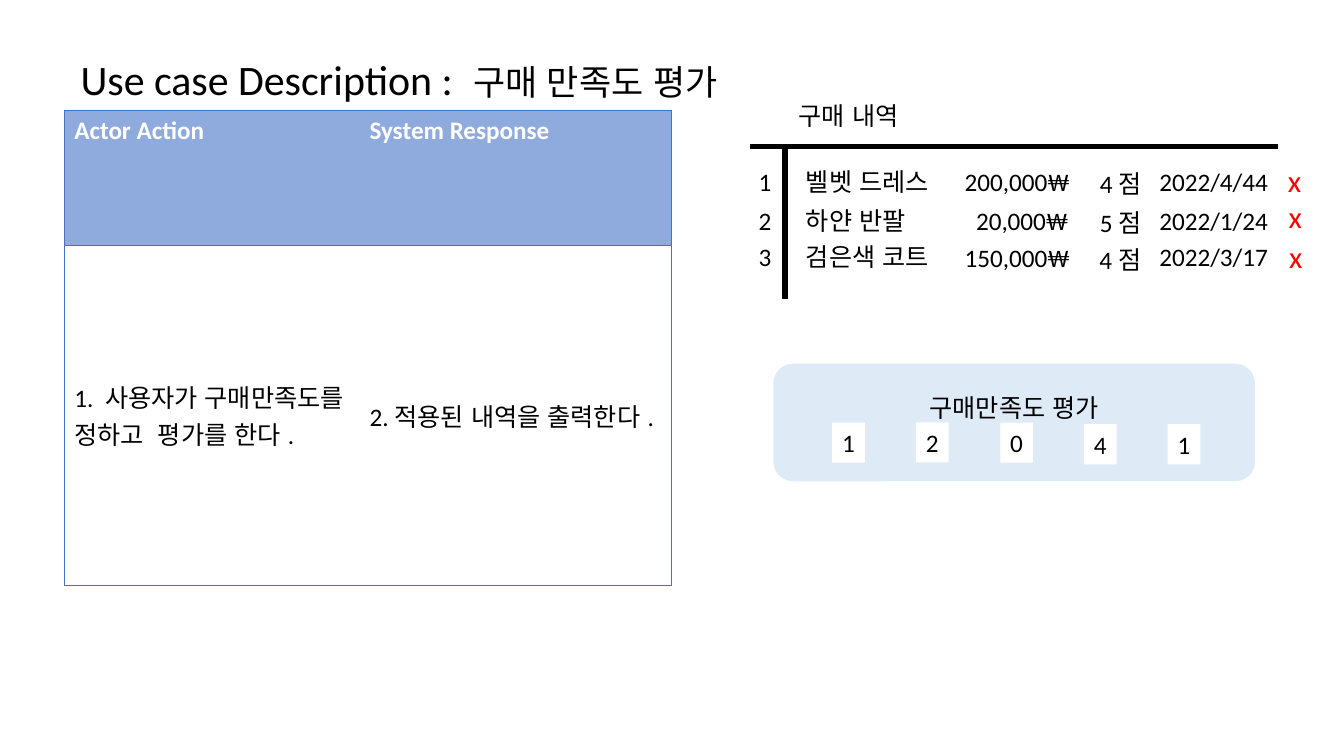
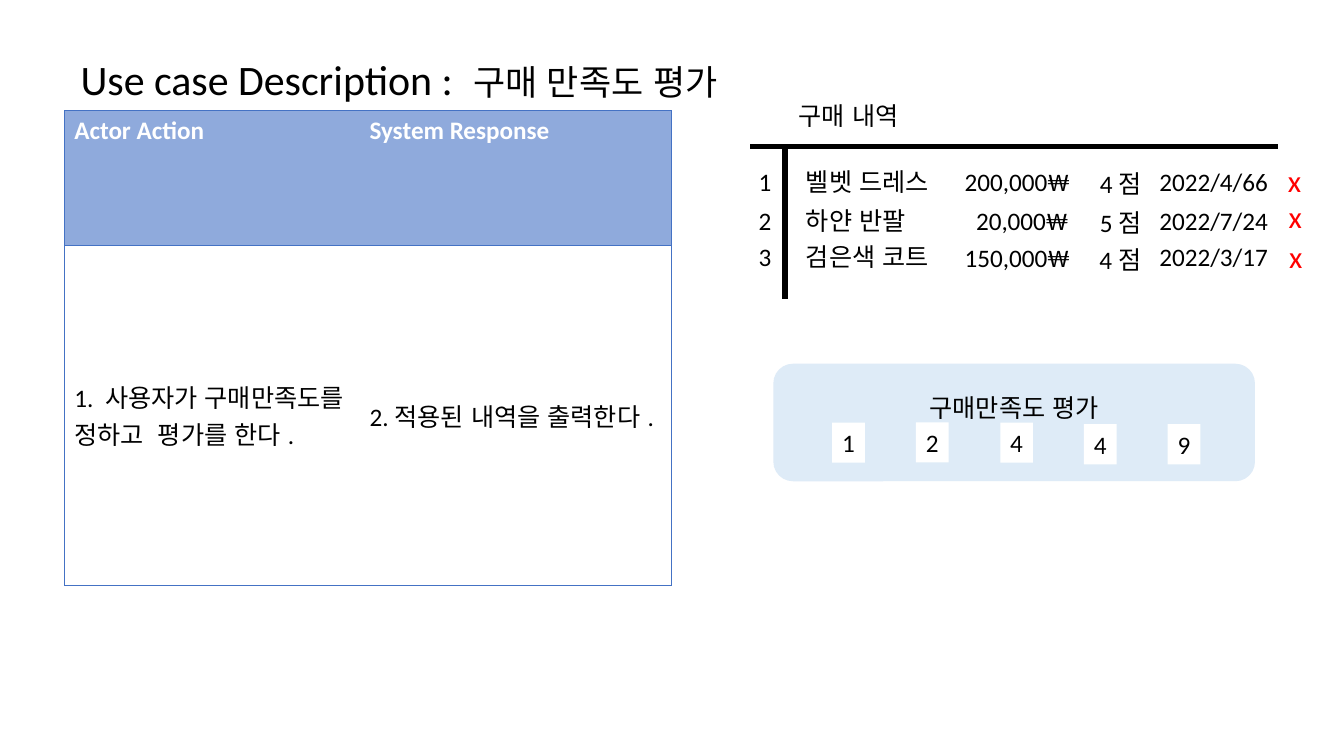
2022/4/44: 2022/4/44 -> 2022/4/66 (1214, 184)
2022/1/24: 2022/1/24 -> 2022/7/24 (1214, 222)
4 1: 1 -> 9 (1184, 446)
1 0: 0 -> 4 (1017, 444)
